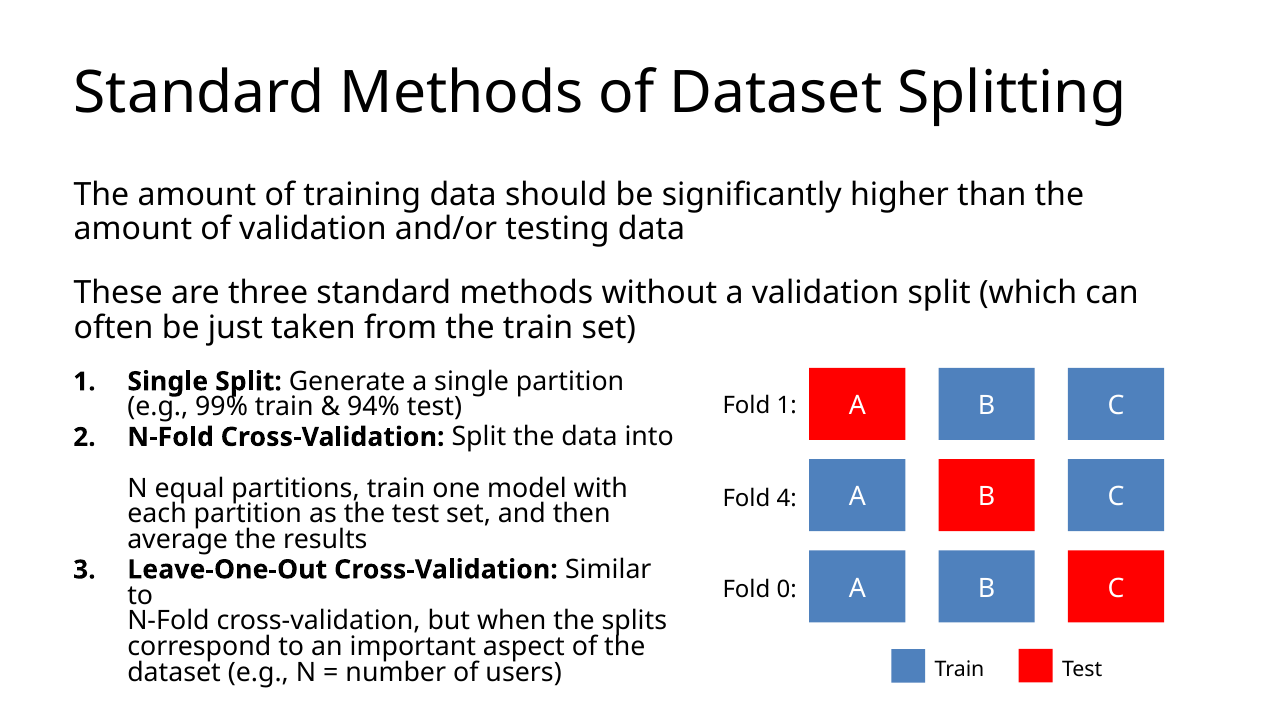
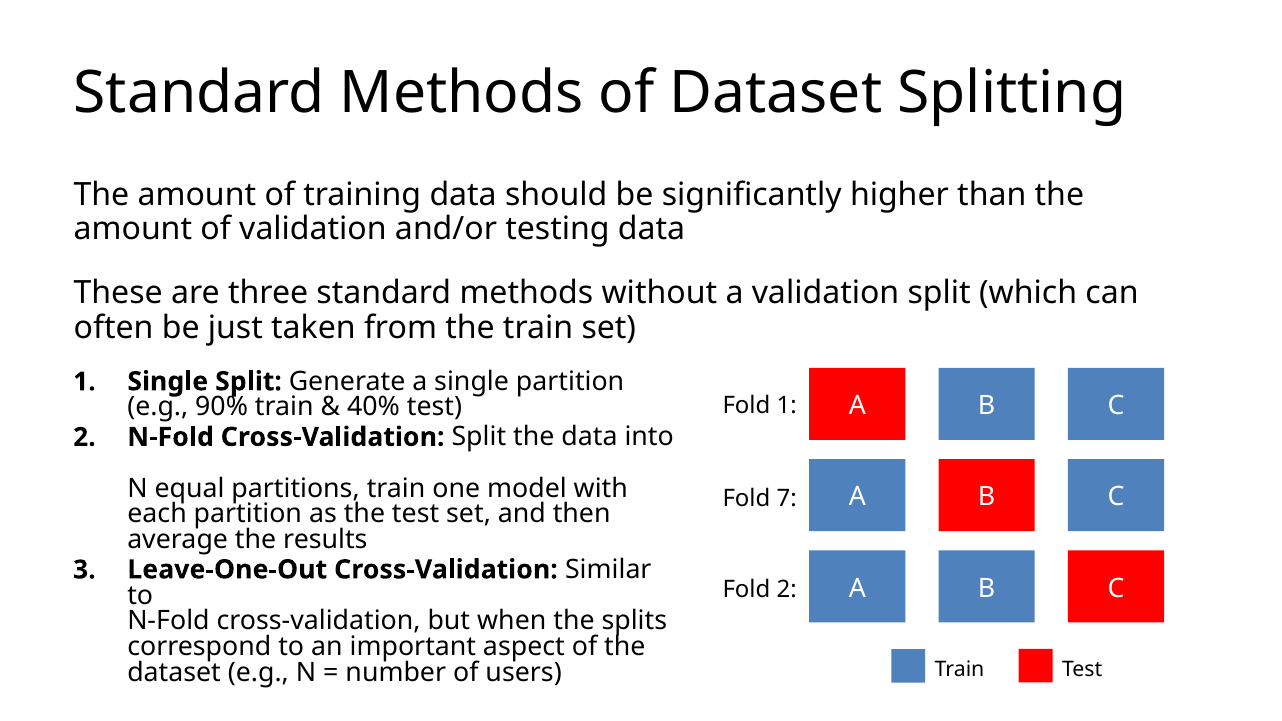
99%: 99% -> 90% (222, 407)
94%: 94% -> 40% (373, 407)
4: 4 -> 7 (787, 499)
Fold 0: 0 -> 2 (787, 590)
